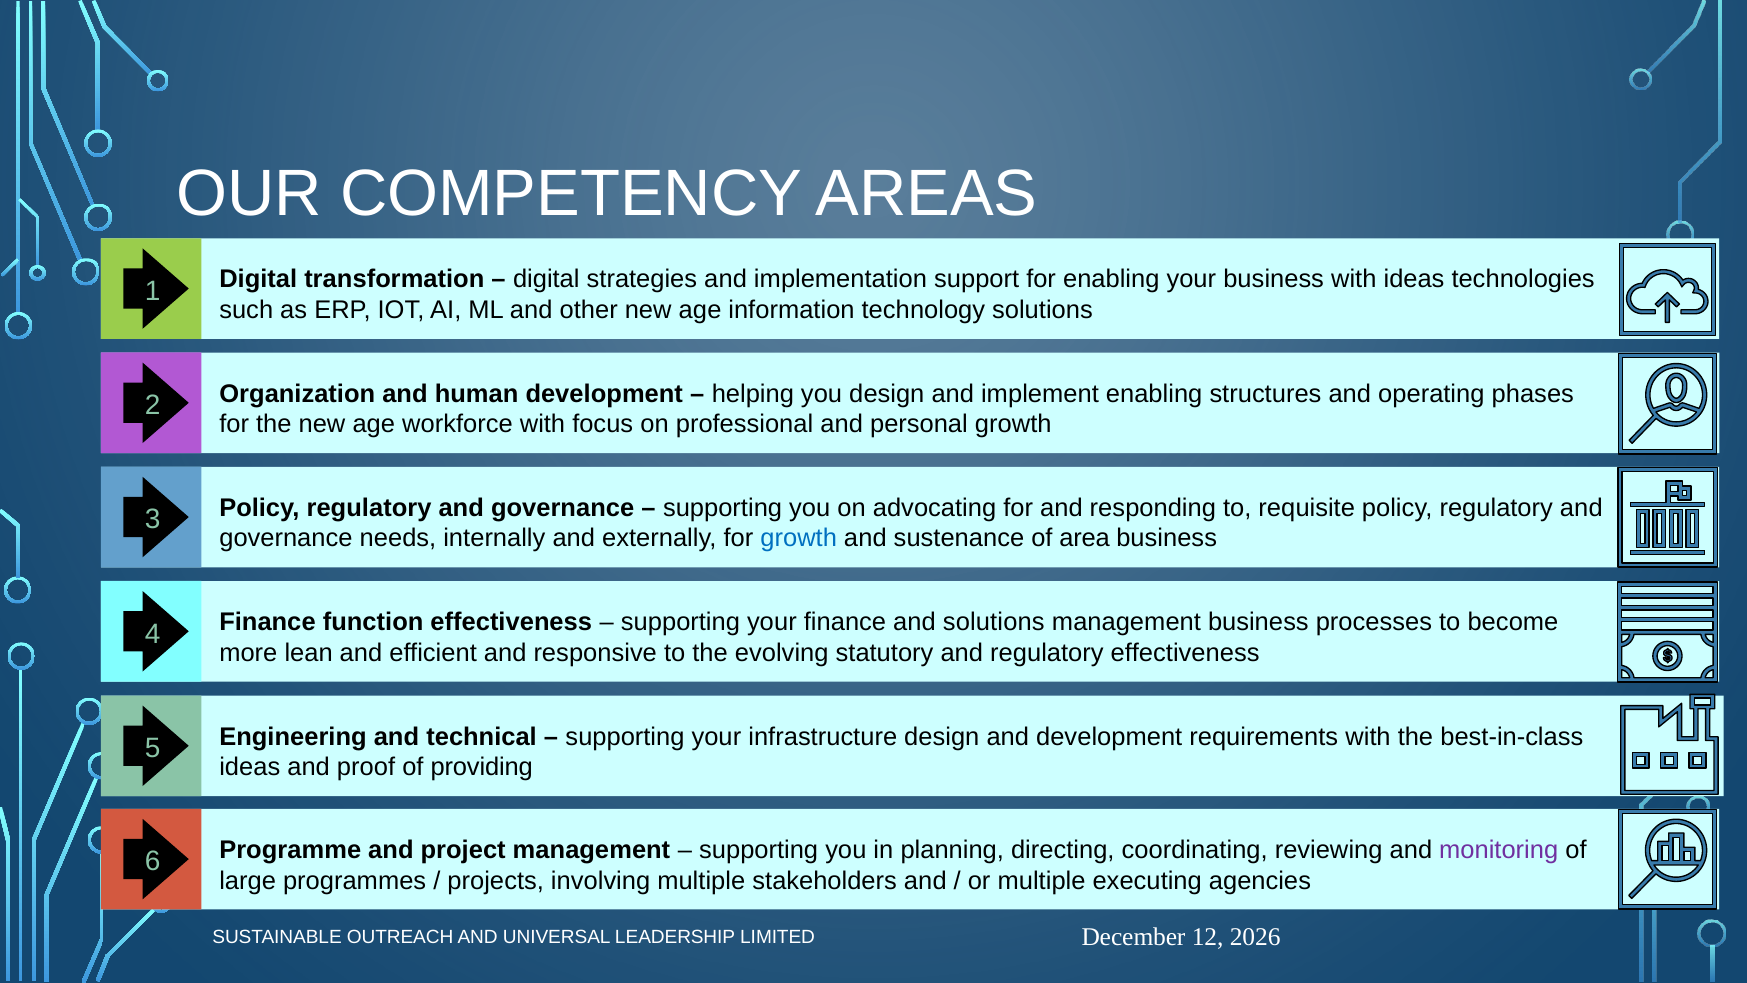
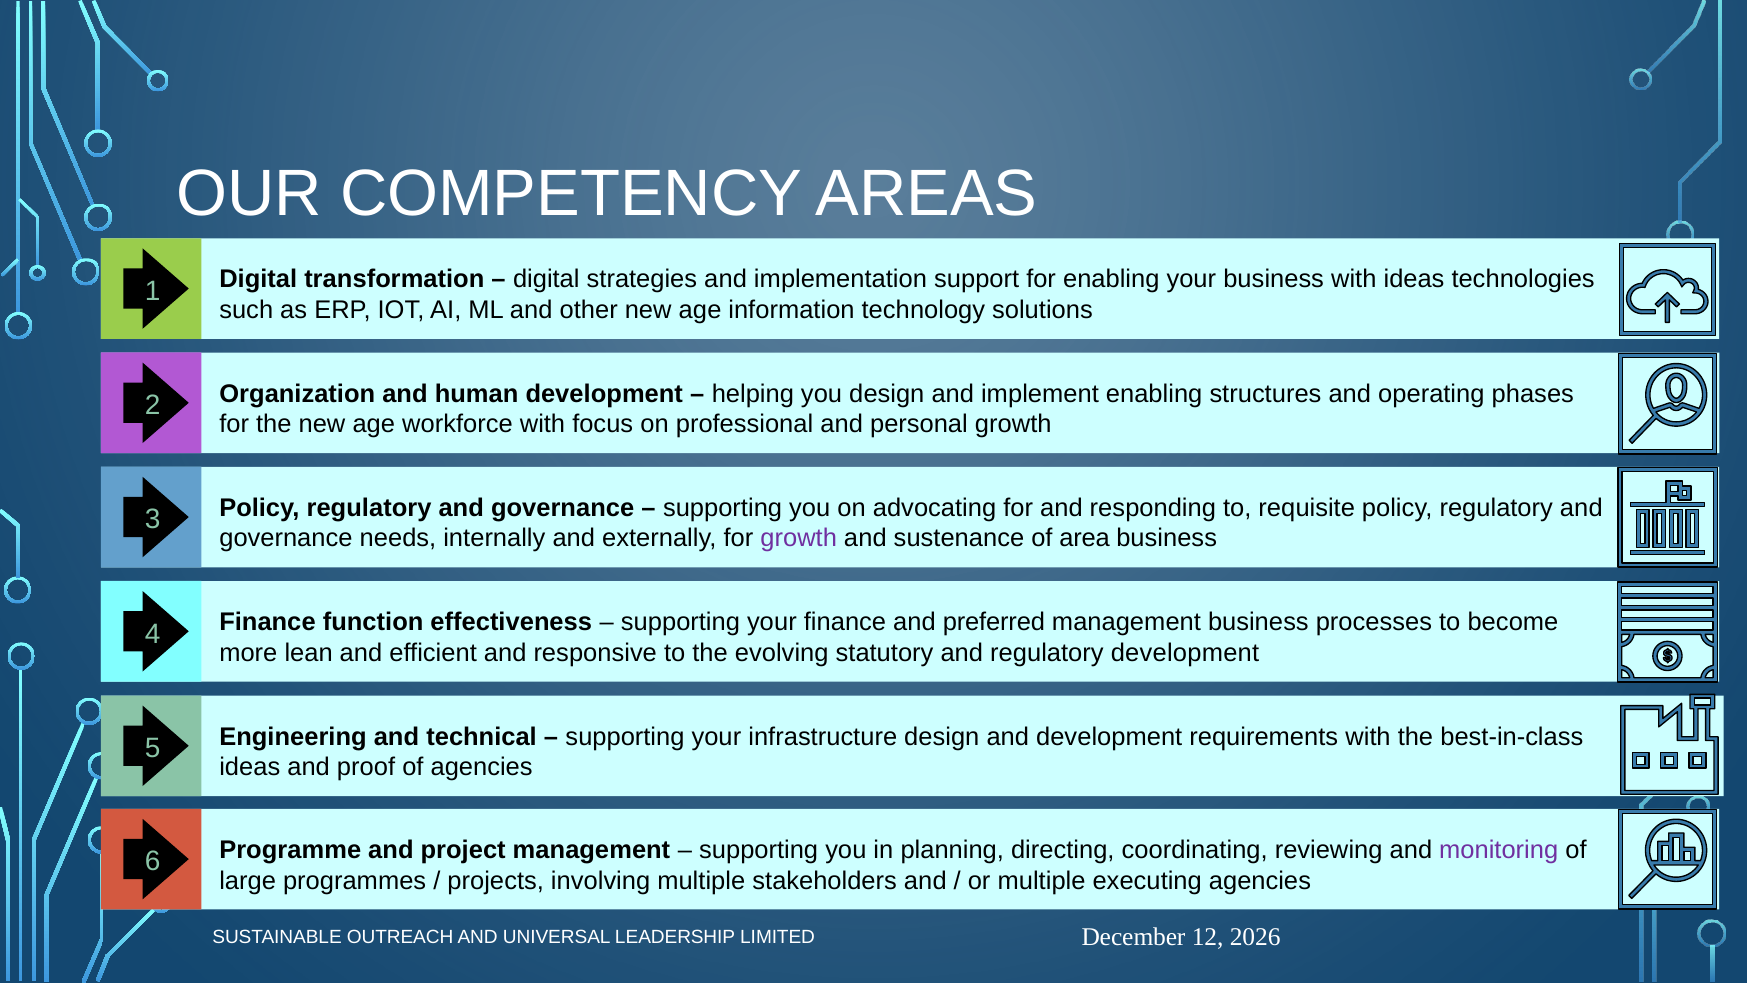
growth colour: blue -> purple (799, 538)
and solutions: solutions -> preferred (994, 622)
regulatory effectiveness: effectiveness -> development (1185, 653)
of providing: providing -> agencies (482, 767)
